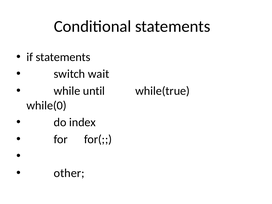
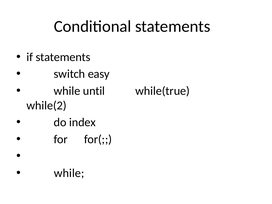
wait: wait -> easy (99, 74)
while(0: while(0 -> while(2 (47, 105)
other: other -> while (69, 173)
